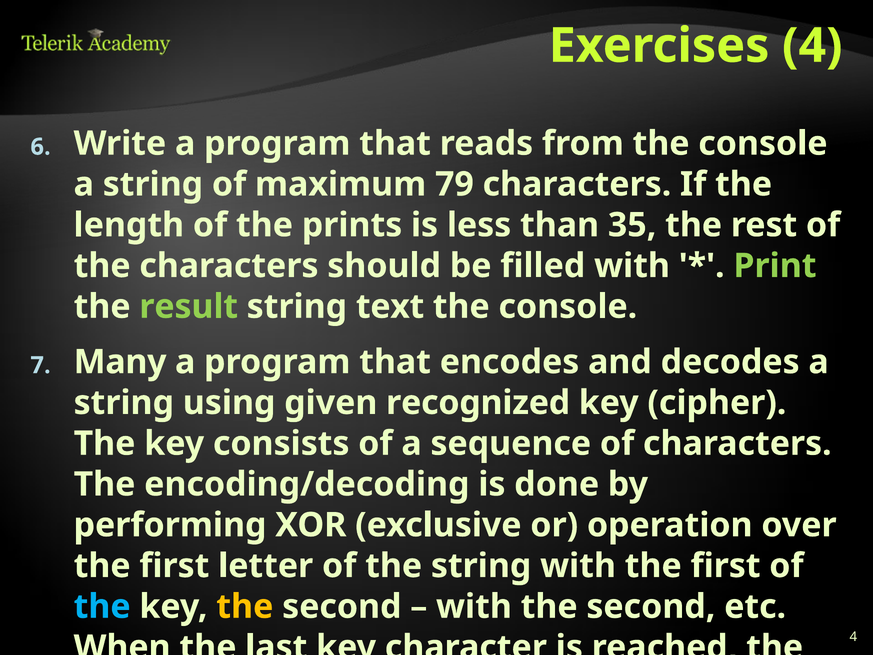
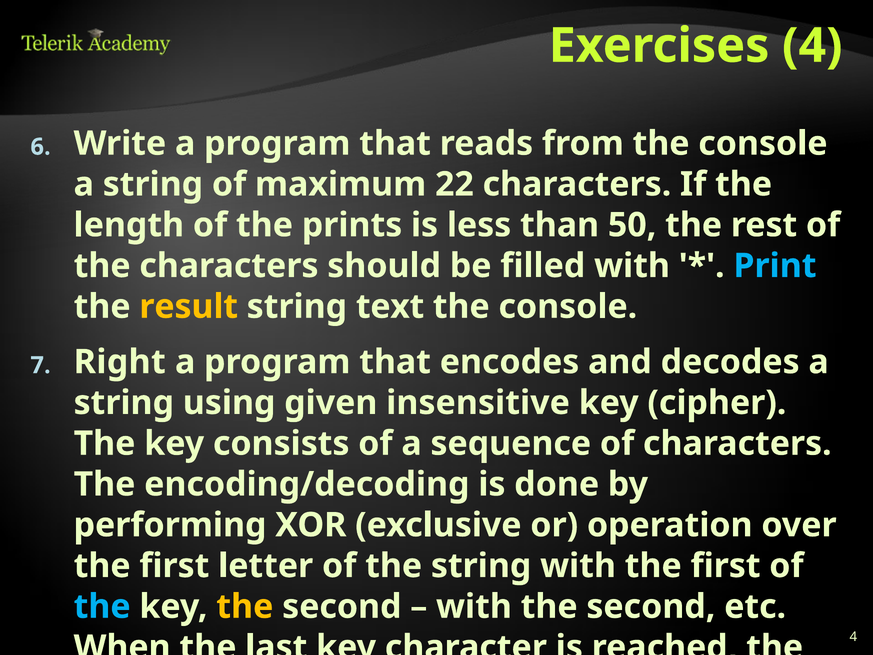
79: 79 -> 22 (454, 184)
35: 35 -> 50 (632, 225)
Print colour: light green -> light blue (775, 266)
result colour: light green -> yellow (189, 307)
Many: Many -> Right (120, 362)
recognized: recognized -> insensitive (478, 403)
